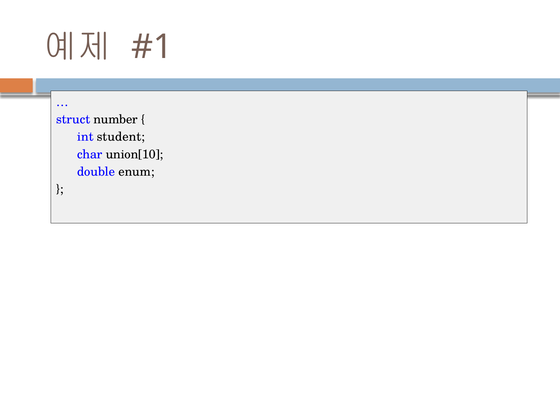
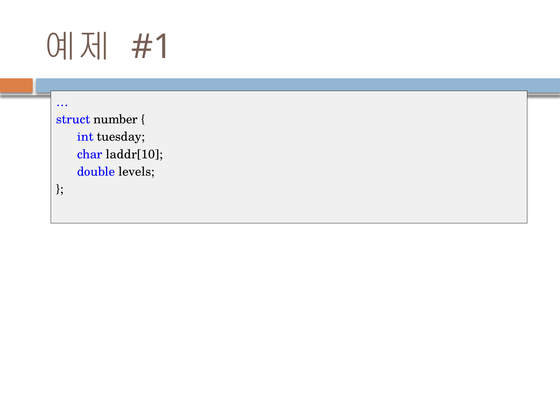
student: student -> tuesday (121, 137)
union[10: union[10 -> laddr[10 (134, 154)
enum: enum -> levels (137, 172)
